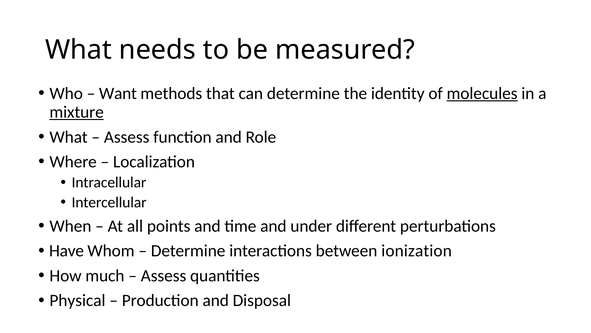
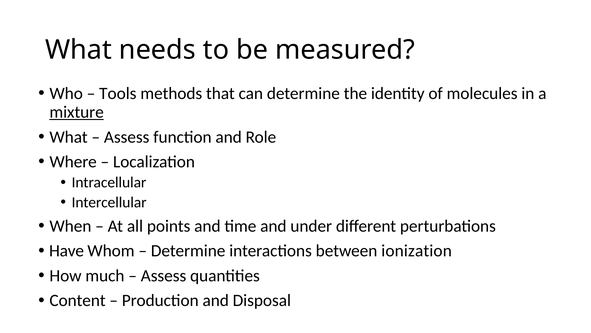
Want: Want -> Tools (118, 93)
molecules underline: present -> none (482, 93)
Physical: Physical -> Content (78, 300)
